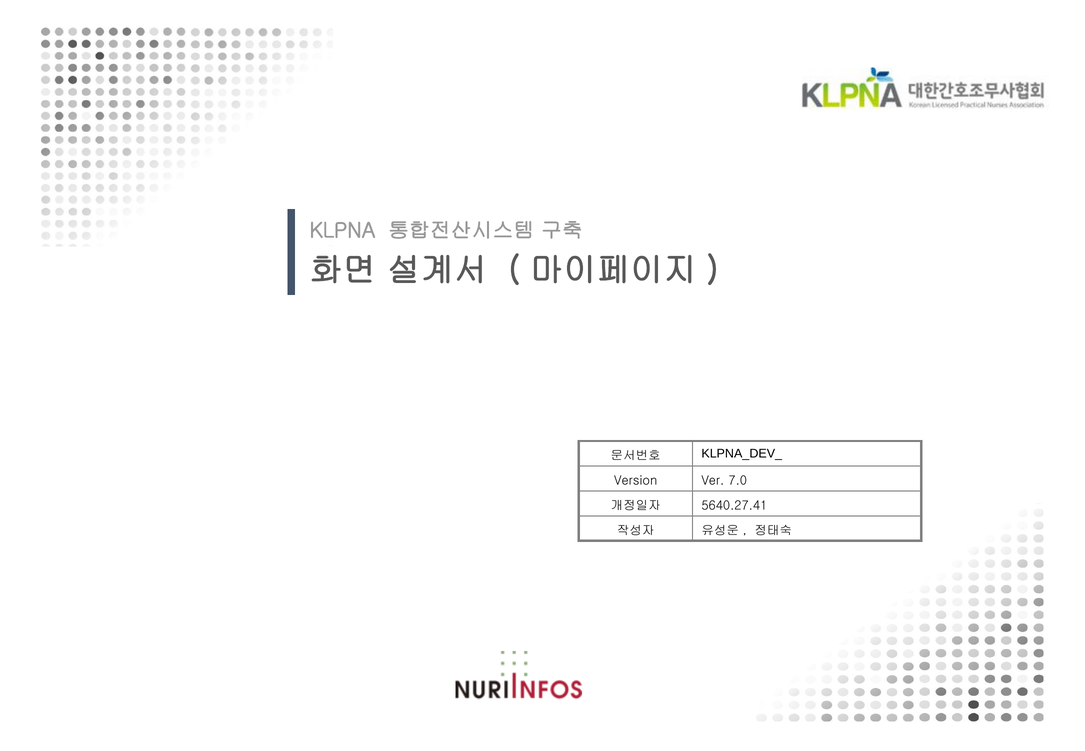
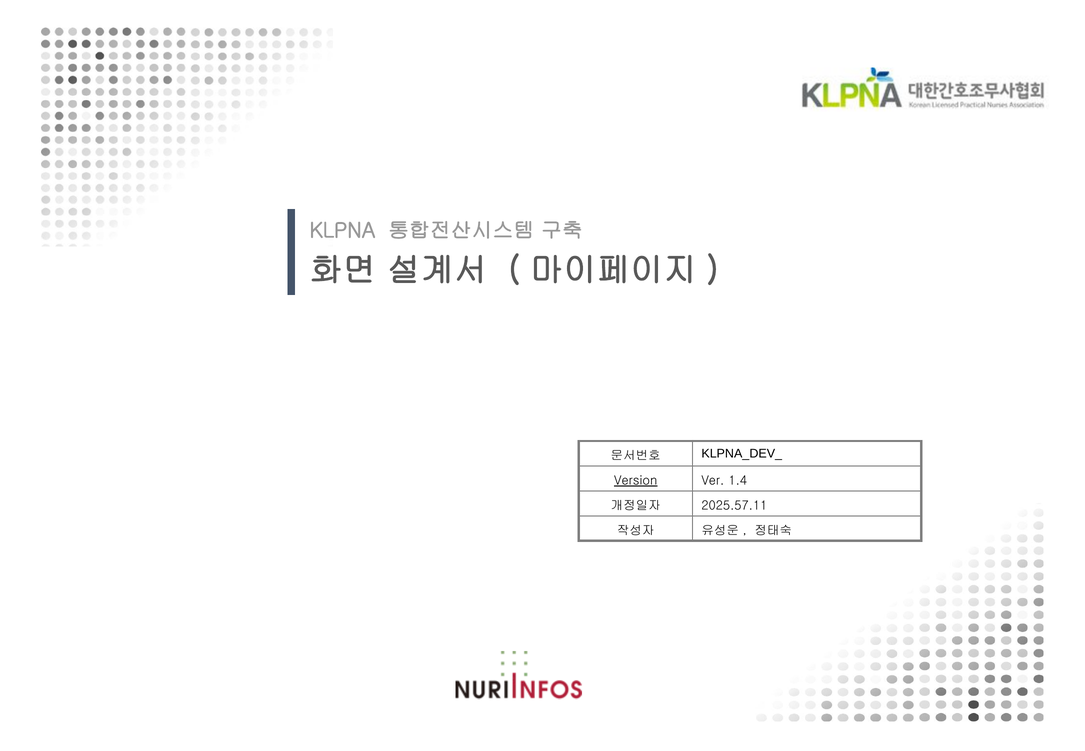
Version underline: none -> present (636, 481)
7.0: 7.0 -> 1.4 (738, 481)
5640.27.41: 5640.27.41 -> 2025.57.11 (734, 506)
